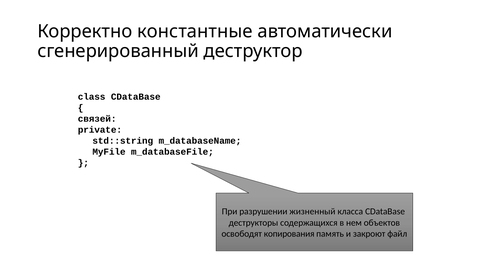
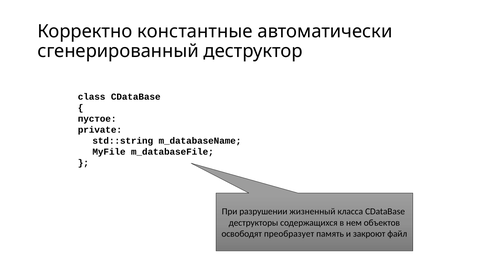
связей: связей -> пустое (97, 119)
копирования: копирования -> преобразует (289, 233)
